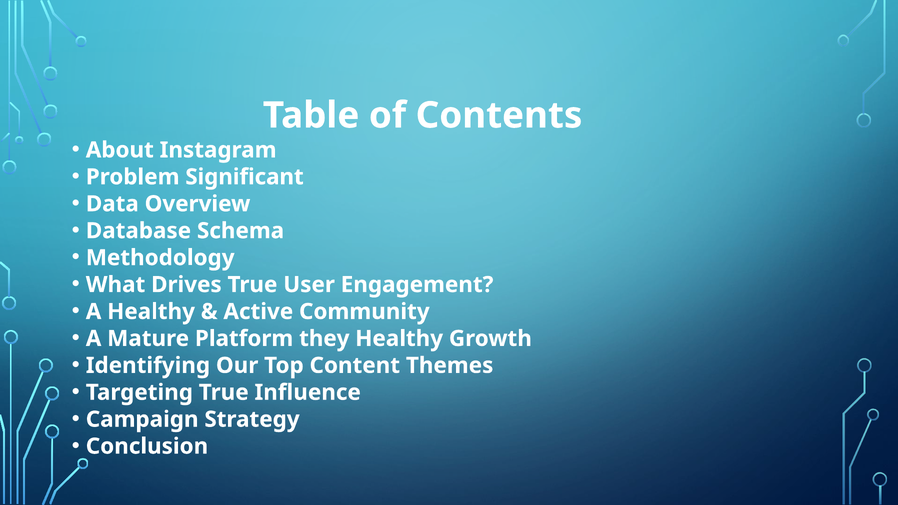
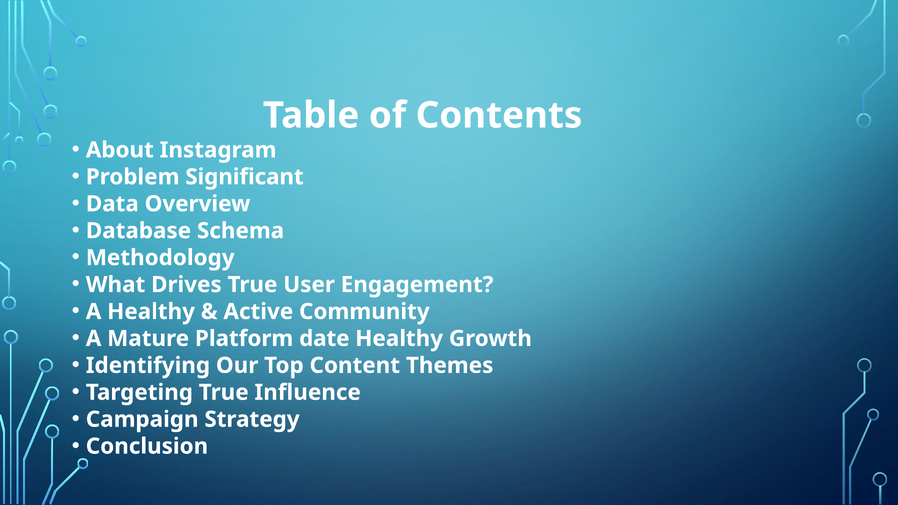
they: they -> date (324, 339)
